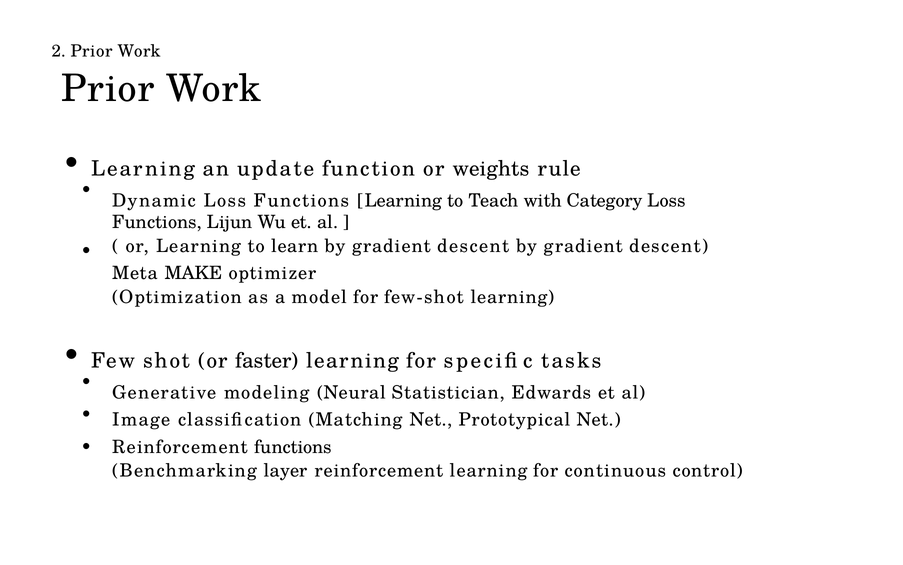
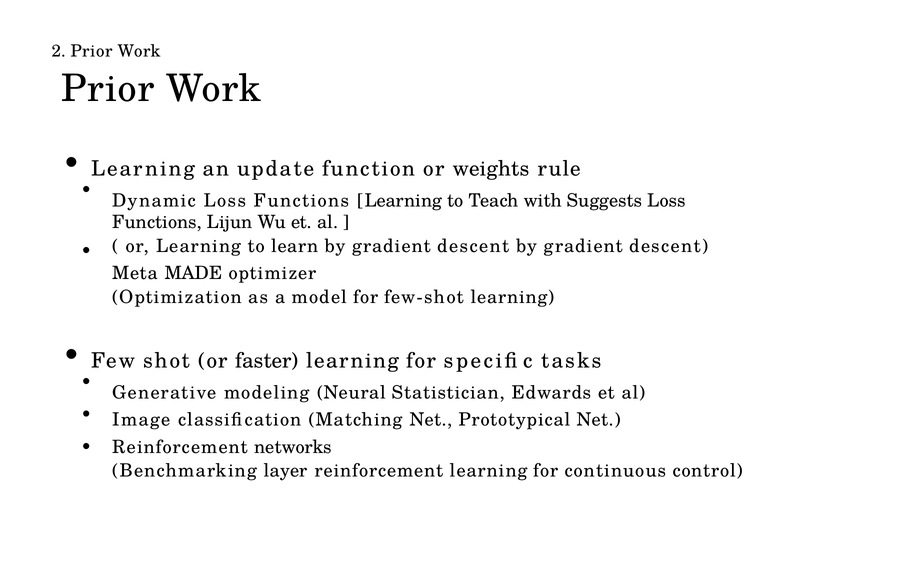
Category: Category -> Suggests (605, 200)
MAKE: MAKE -> MADE (193, 273)
Reinforcement functions: functions -> networks (293, 447)
